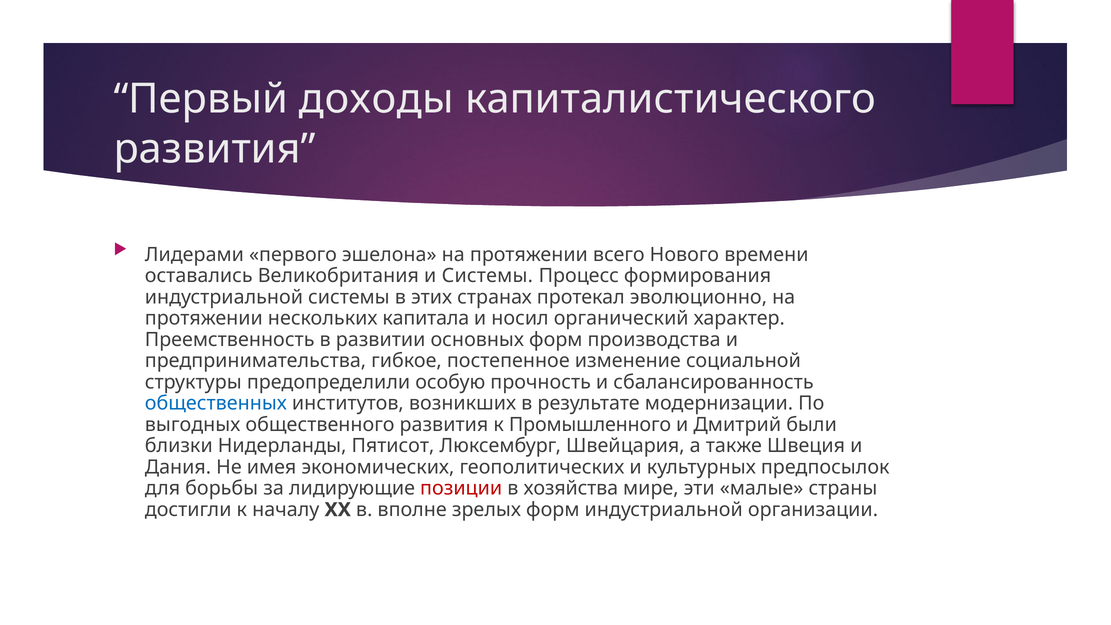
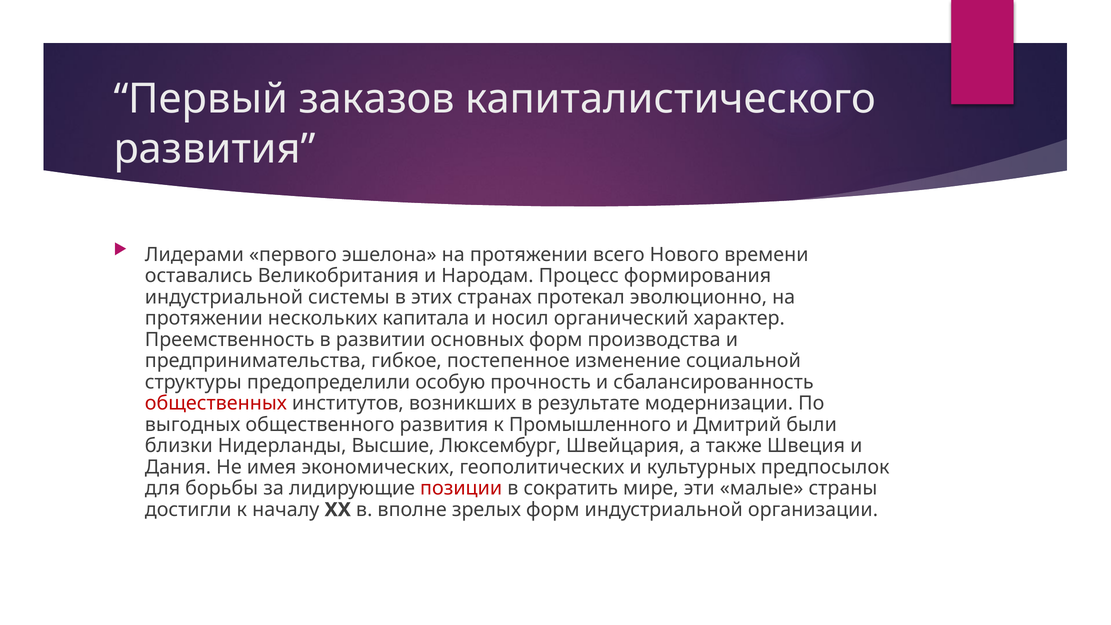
доходы: доходы -> заказов (377, 99)
и Системы: Системы -> Народам (487, 276)
общественных colour: blue -> red (216, 403)
Пятисот: Пятисот -> Высшие (393, 446)
хозяйства: хозяйства -> сократить (571, 488)
